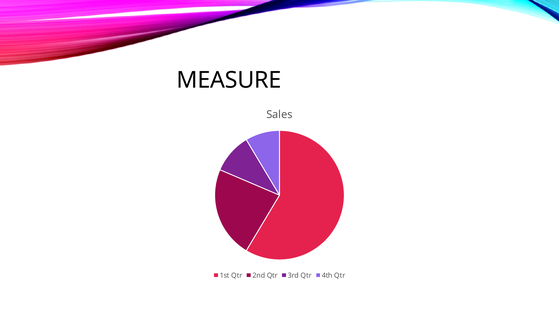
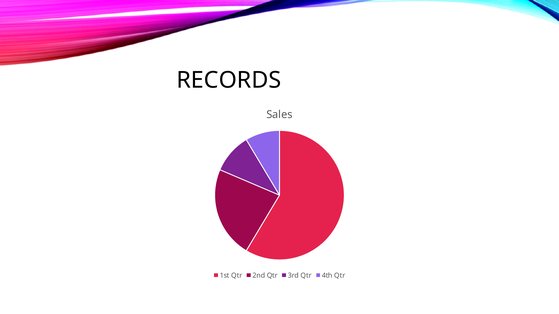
MEASURE: MEASURE -> RECORDS (229, 80)
